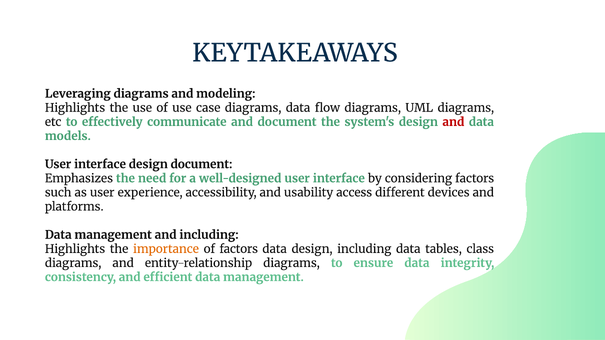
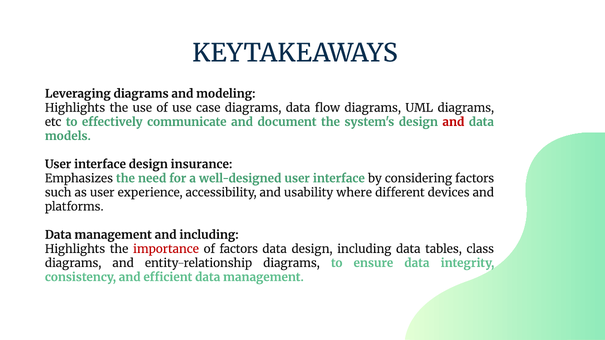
design document: document -> insurance (201, 164)
access: access -> where (354, 193)
importance colour: orange -> red (166, 249)
